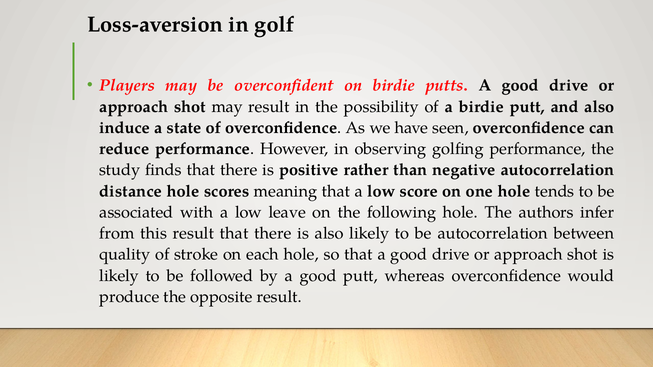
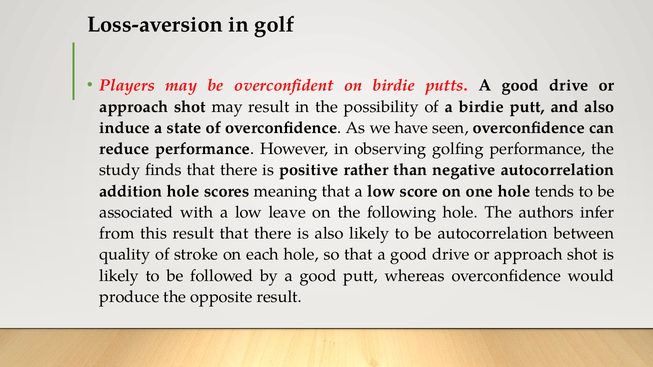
distance: distance -> addition (131, 191)
